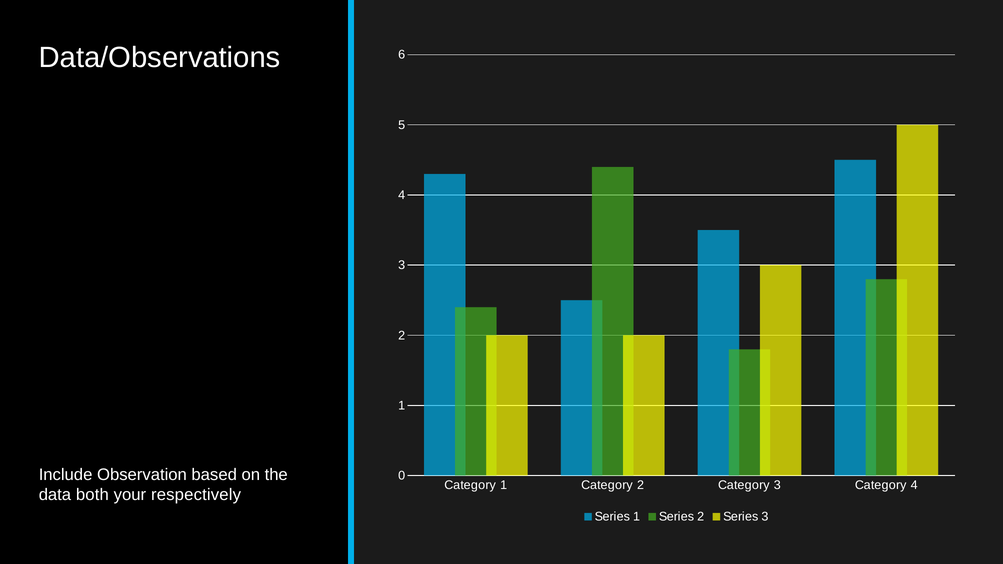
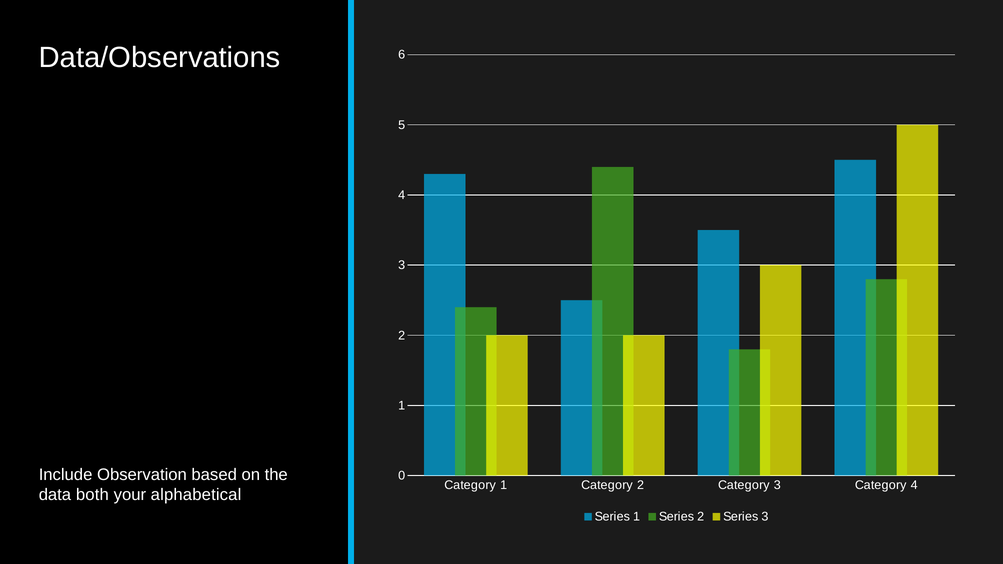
respectively: respectively -> alphabetical (196, 495)
